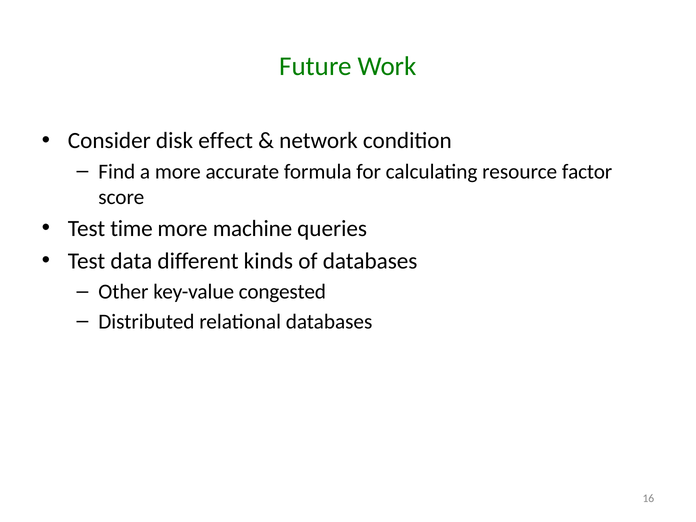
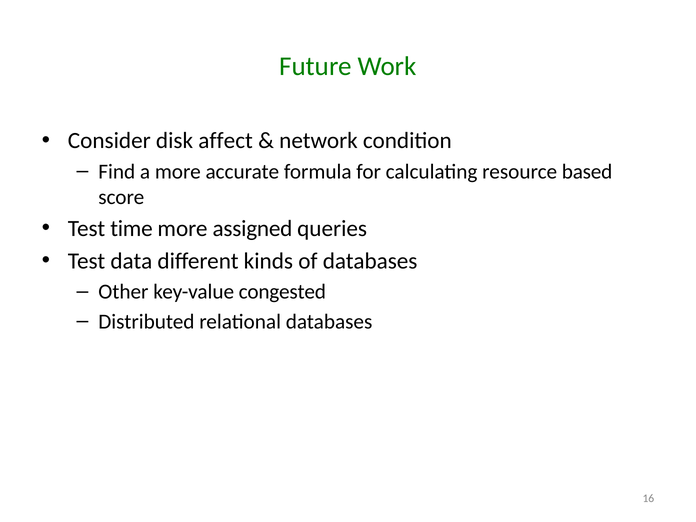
effect: effect -> affect (226, 141)
factor: factor -> based (587, 172)
machine: machine -> assigned (252, 229)
